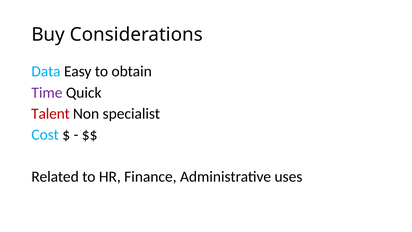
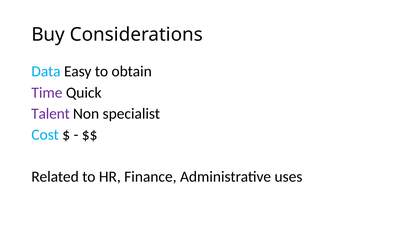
Talent colour: red -> purple (51, 113)
